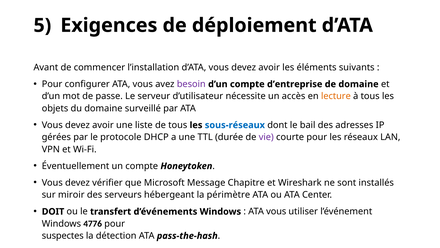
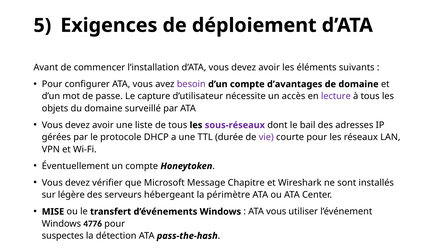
d’entreprise: d’entreprise -> d’avantages (295, 84)
serveur: serveur -> capture (154, 96)
lecture colour: orange -> purple (336, 96)
sous-réseaux colour: blue -> purple (235, 125)
miroir: miroir -> légère (71, 195)
DOIT: DOIT -> MISE (53, 211)
